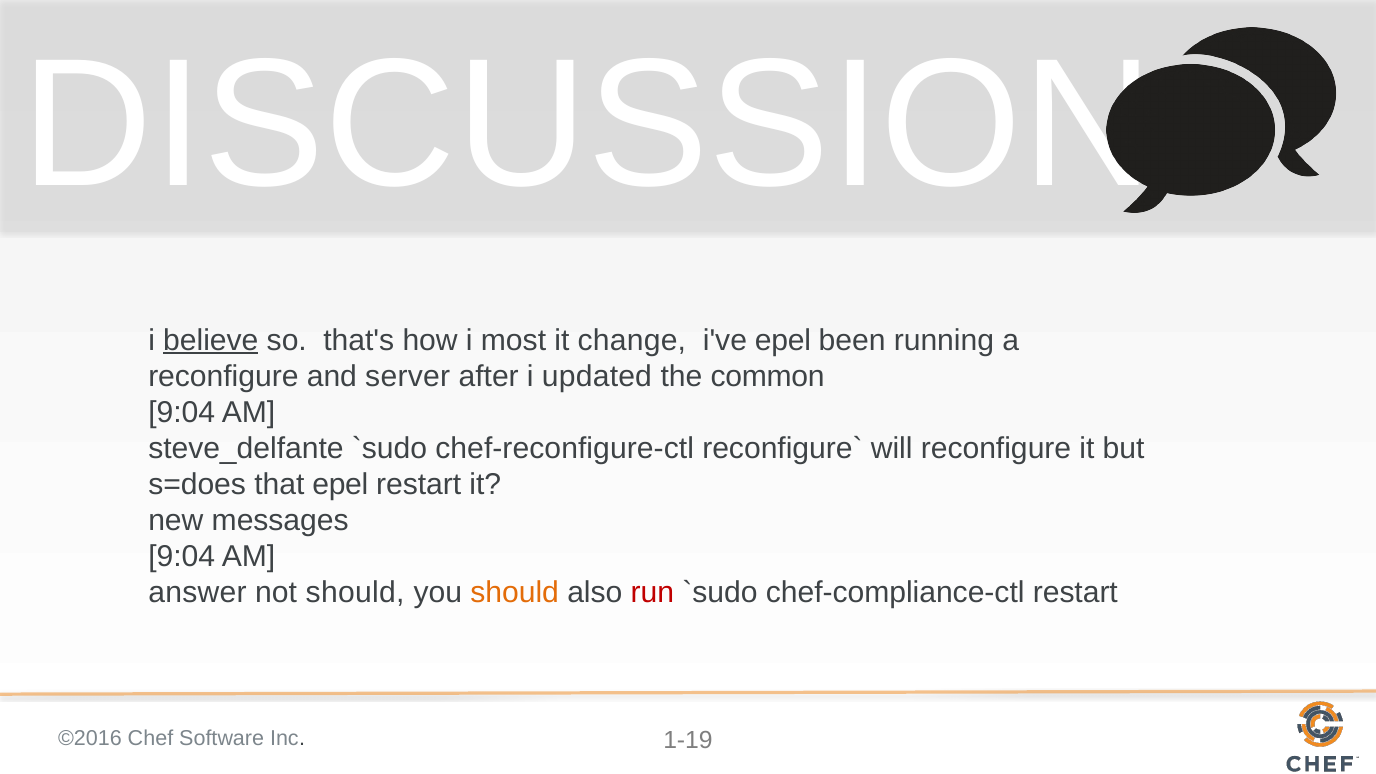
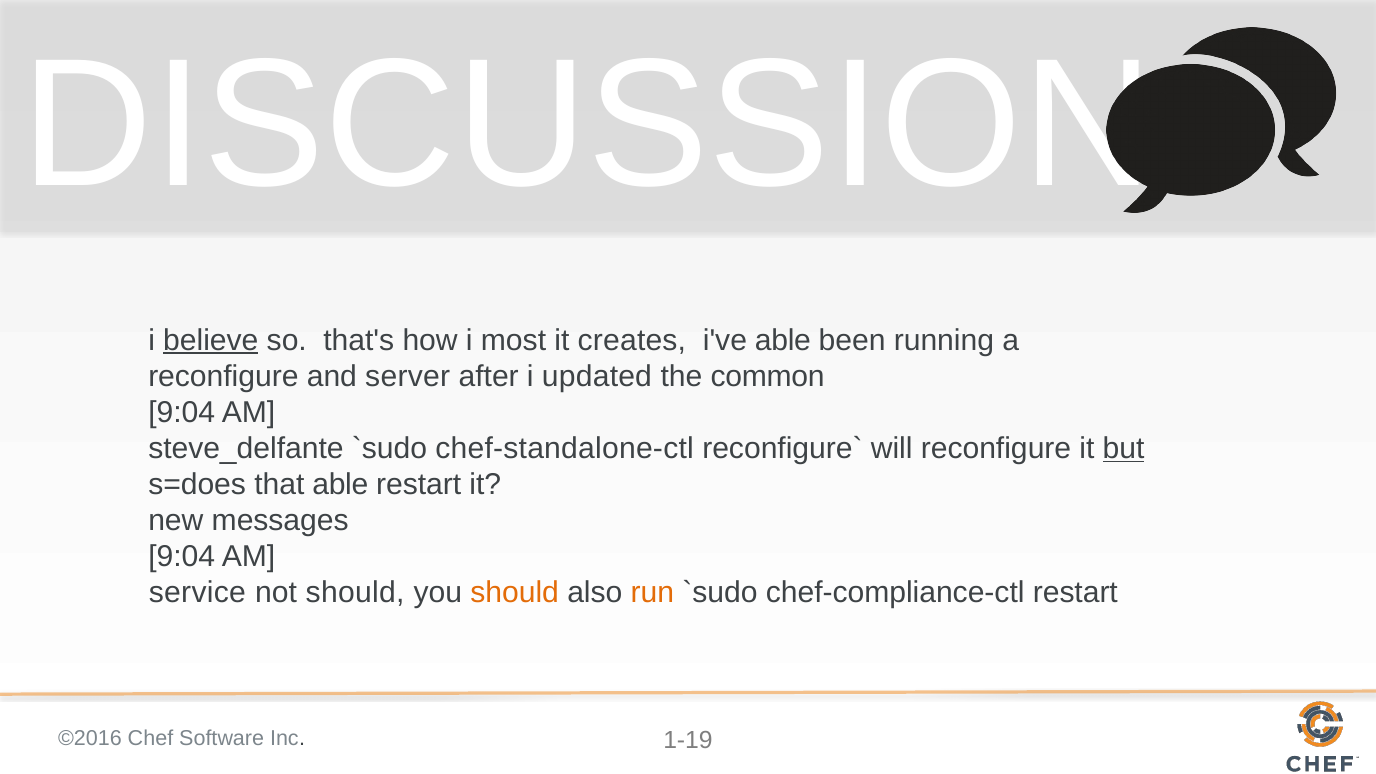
change: change -> creates (632, 340)
i've epel: epel -> able (783, 340)
chef-reconfigure-ctl: chef-reconfigure-ctl -> chef-standalone-ctl (565, 448)
but underline: none -> present (1124, 448)
that epel: epel -> able (340, 485)
answer: answer -> service (197, 593)
run colour: red -> orange (652, 593)
